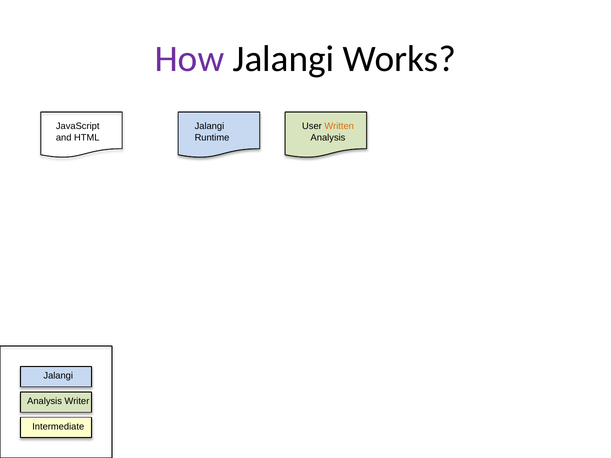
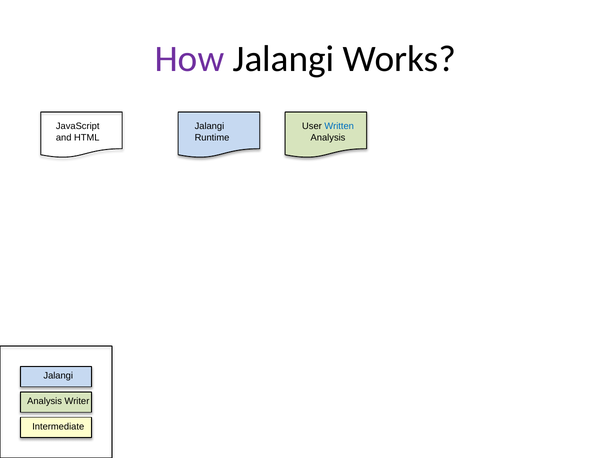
Written colour: orange -> blue (339, 126)
